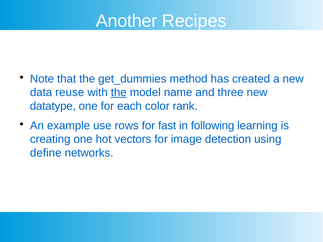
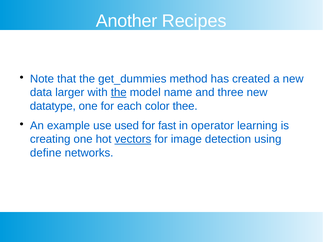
reuse: reuse -> larger (70, 93)
rank: rank -> thee (185, 106)
rows: rows -> used (127, 126)
following: following -> operator (212, 126)
vectors underline: none -> present (133, 139)
